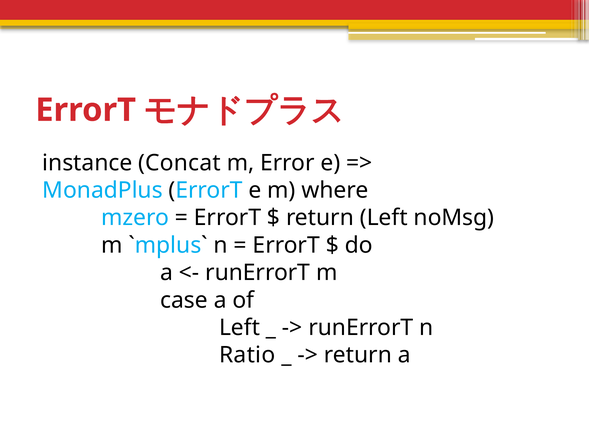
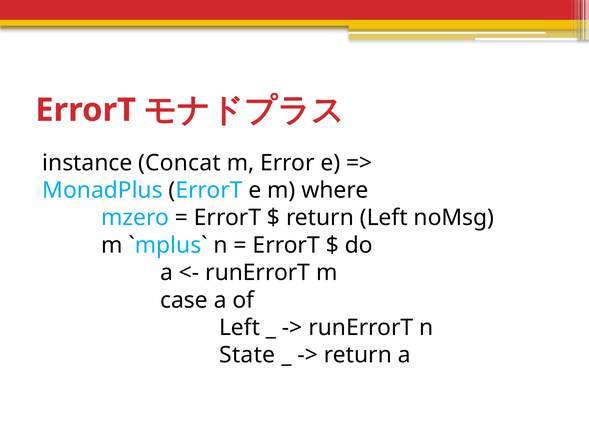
Ratio: Ratio -> State (247, 356)
